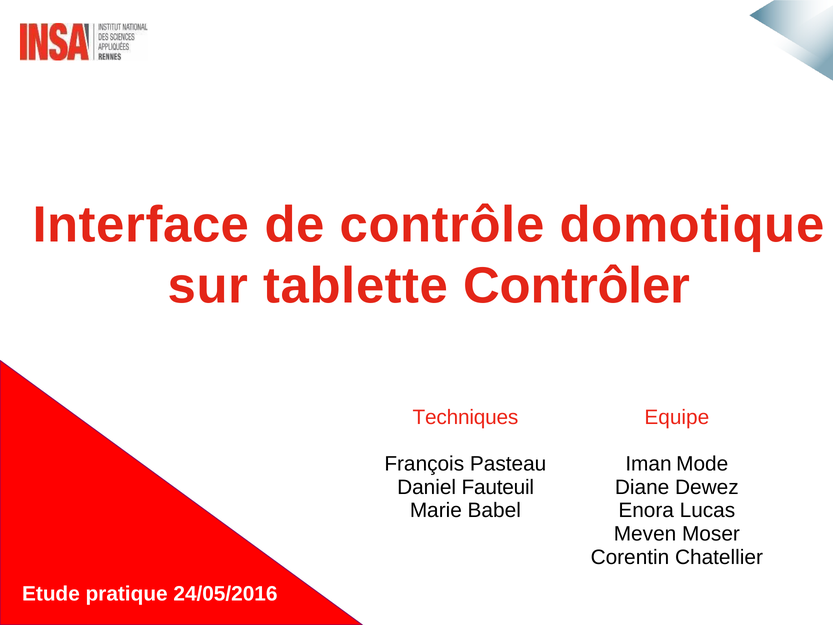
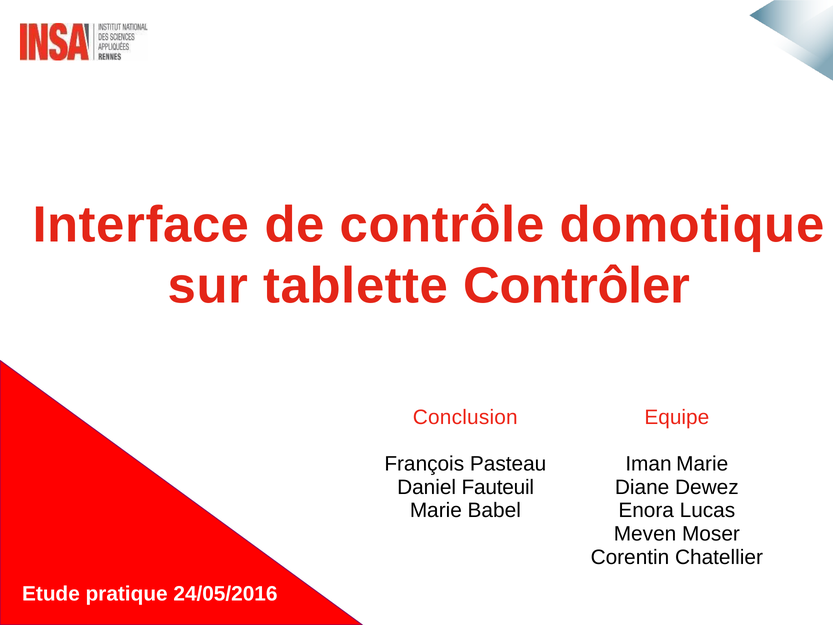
Techniques: Techniques -> Conclusion (465, 417)
Iman Mode: Mode -> Marie (702, 464)
